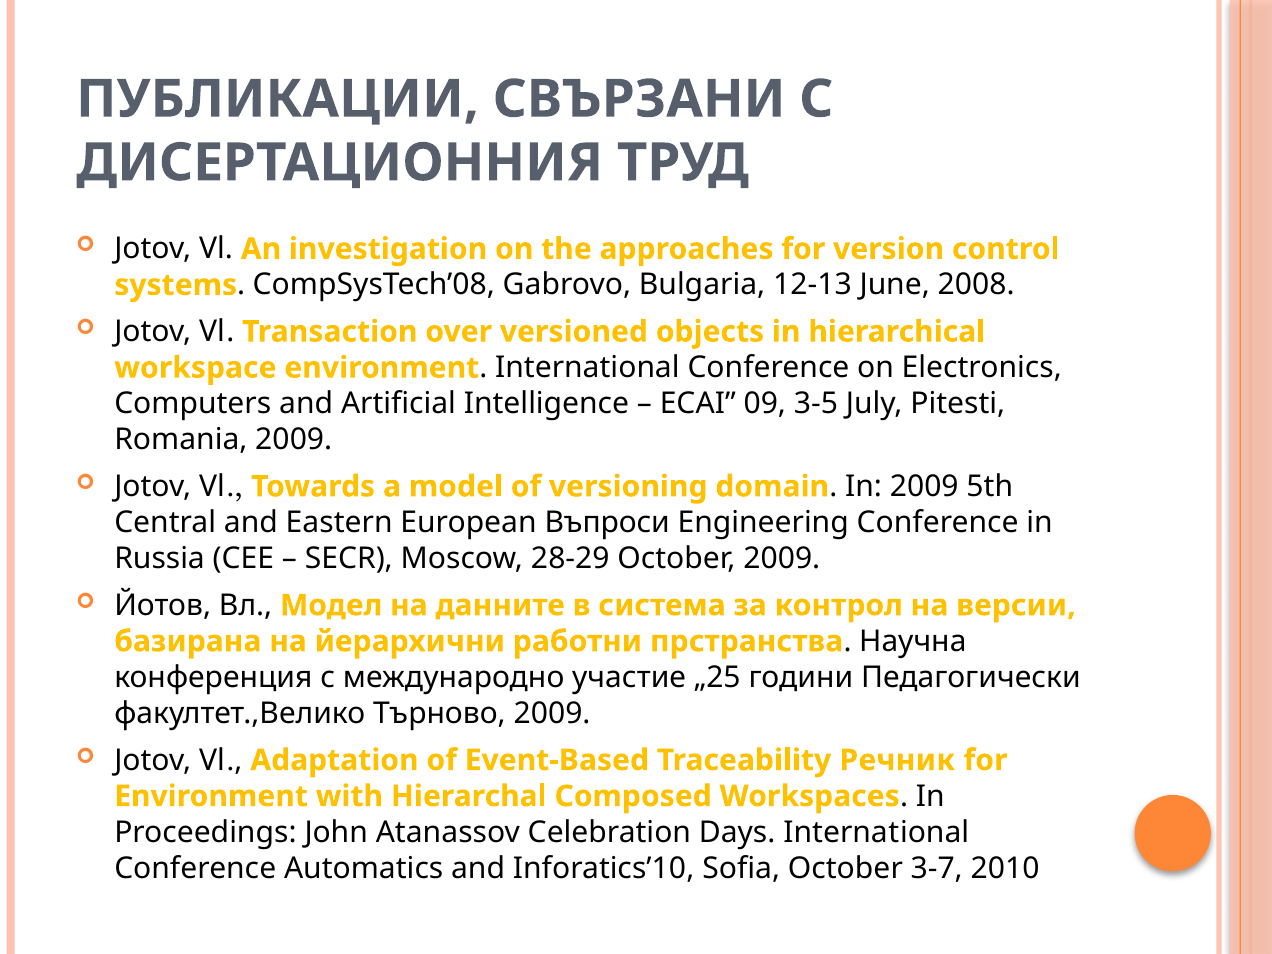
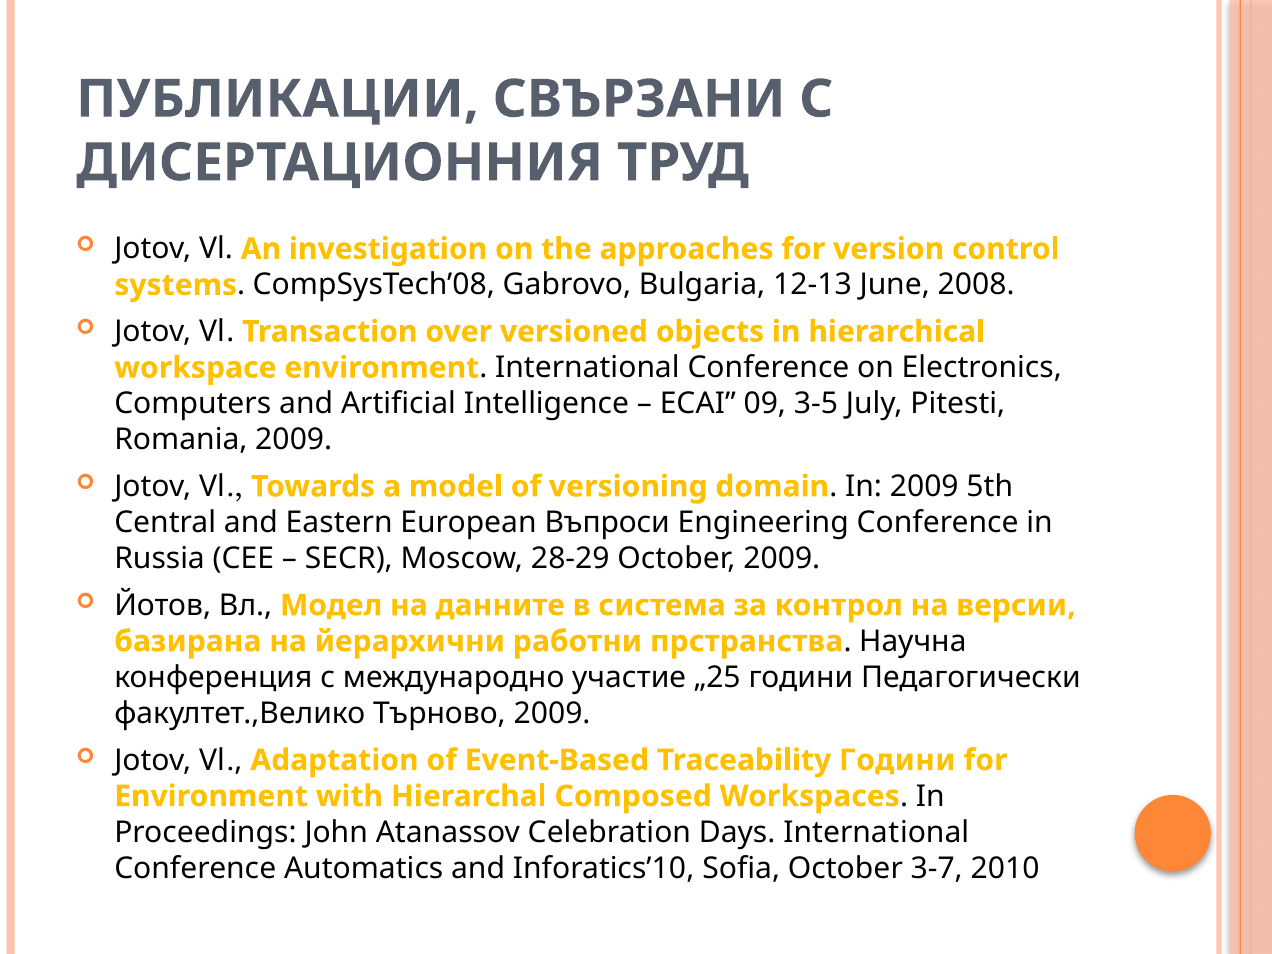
Traceability Речник: Речник -> Години (897, 760)
